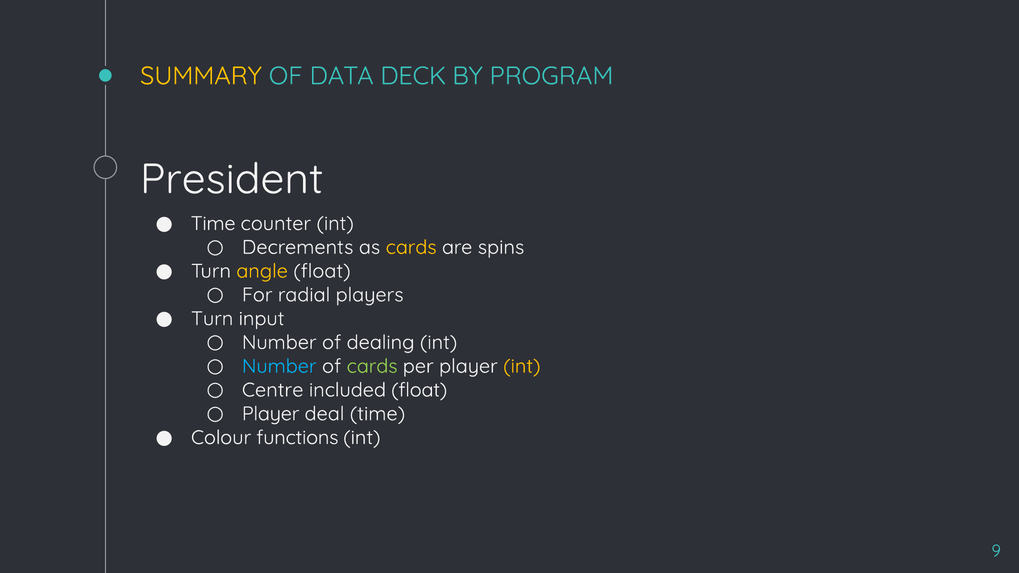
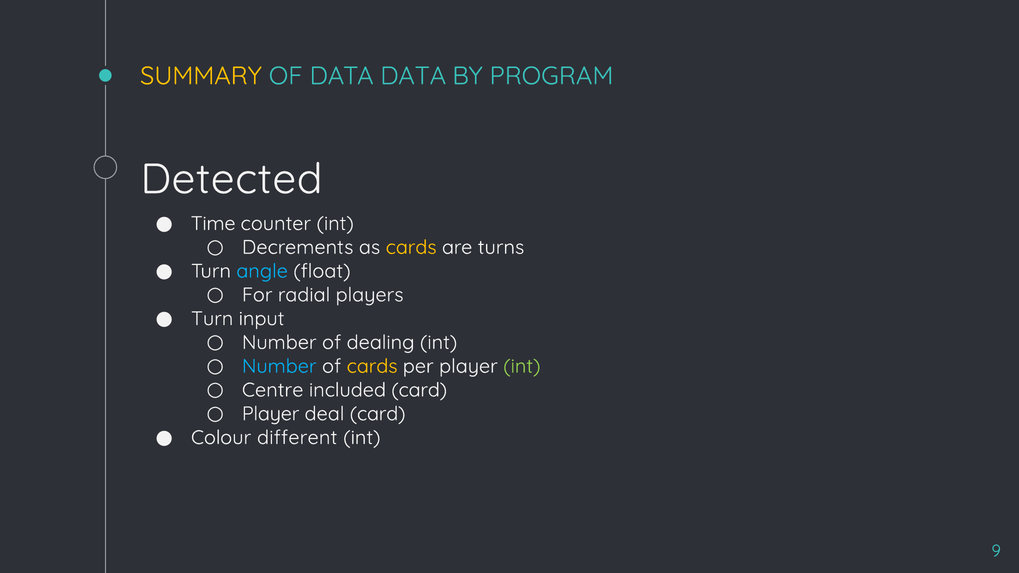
DATA DECK: DECK -> DATA (413, 76)
President: President -> Detected (232, 179)
spins: spins -> turns (501, 247)
angle colour: yellow -> light blue (262, 271)
cards colour: light green -> yellow (372, 366)
int colour: yellow -> light green (522, 366)
included float: float -> card (419, 390)
deal time: time -> card (378, 414)
functions: functions -> different (297, 438)
